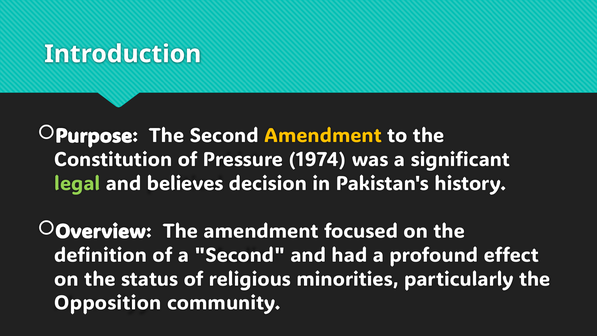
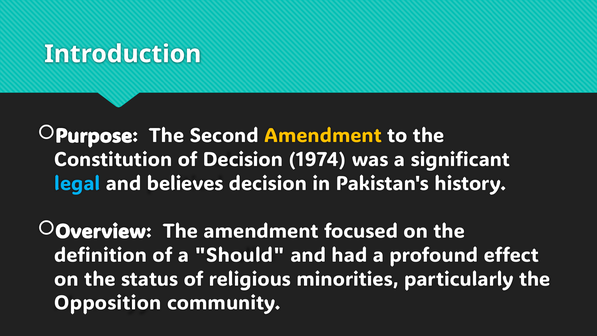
of Pressure: Pressure -> Decision (243, 160)
legal colour: light green -> light blue (77, 183)
a Second: Second -> Should (240, 255)
